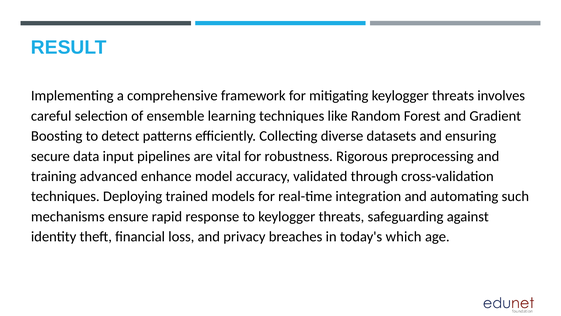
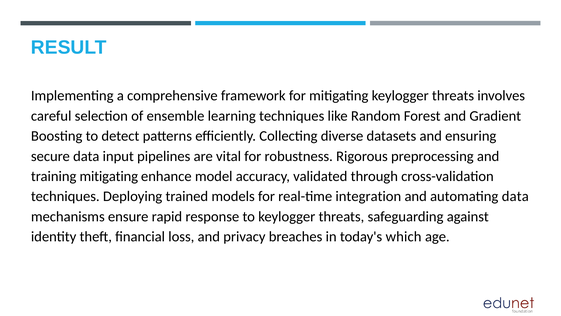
training advanced: advanced -> mitigating (109, 176)
automating such: such -> data (515, 196)
